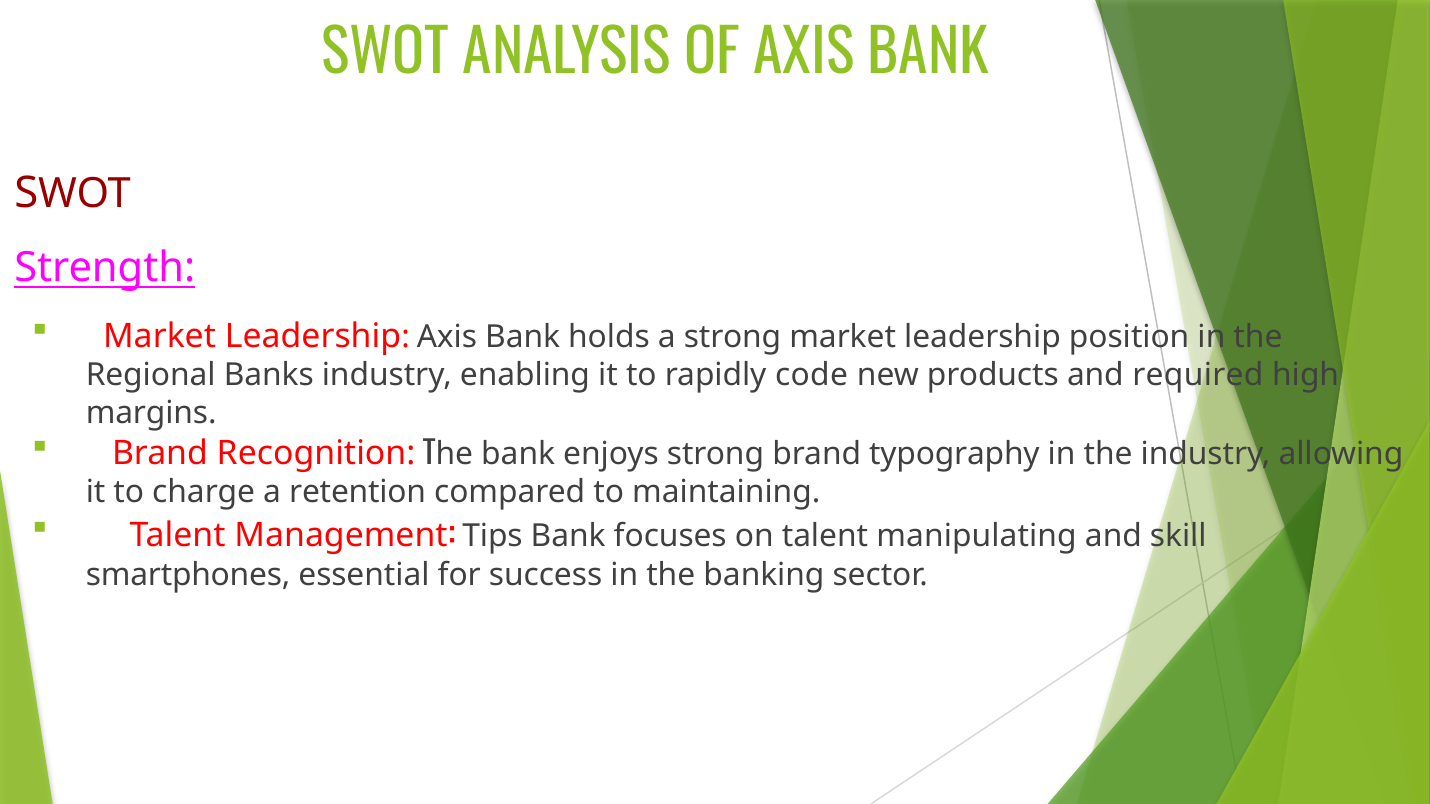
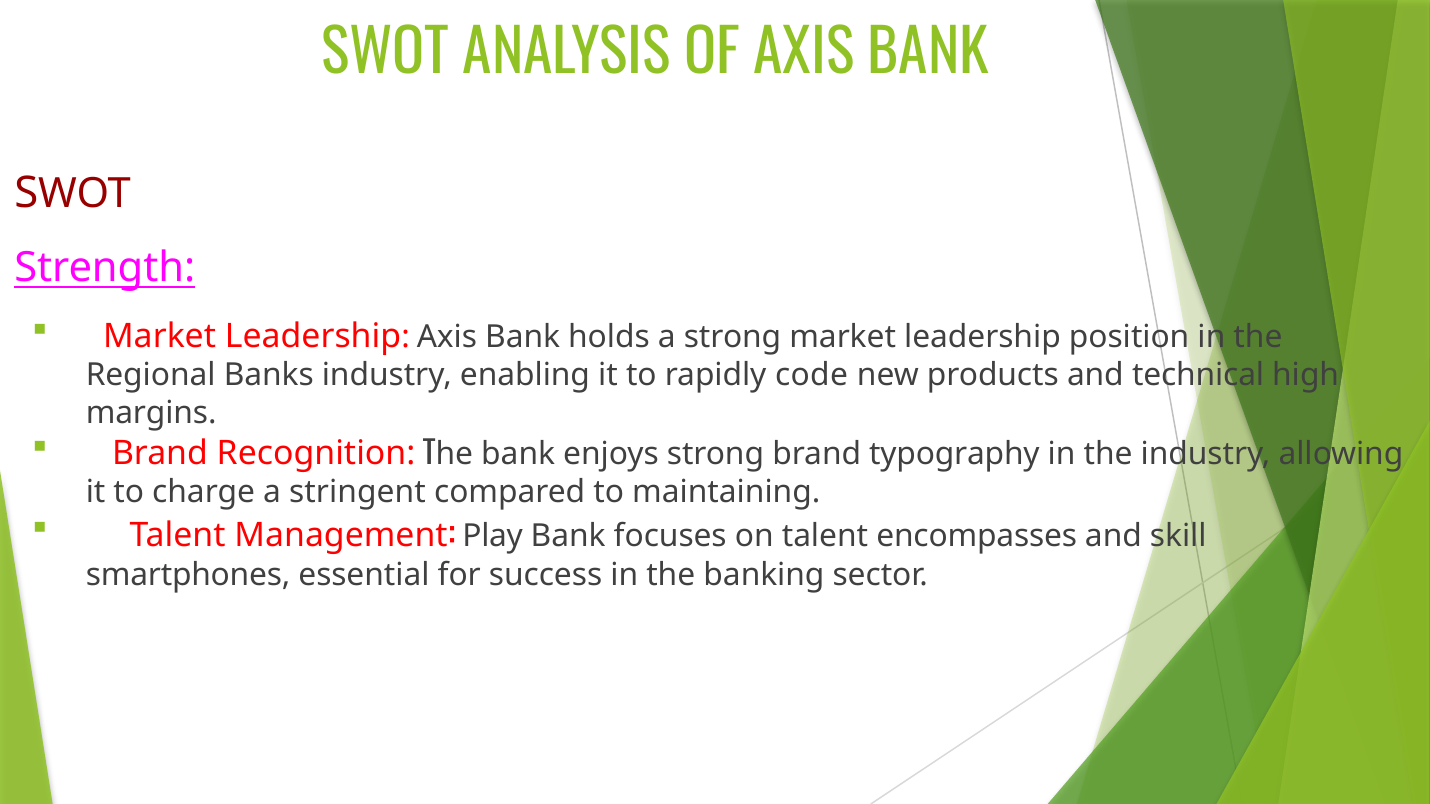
required: required -> technical (1198, 376)
retention: retention -> stringent (357, 492)
Tips: Tips -> Play (493, 536)
manipulating: manipulating -> encompasses (977, 536)
